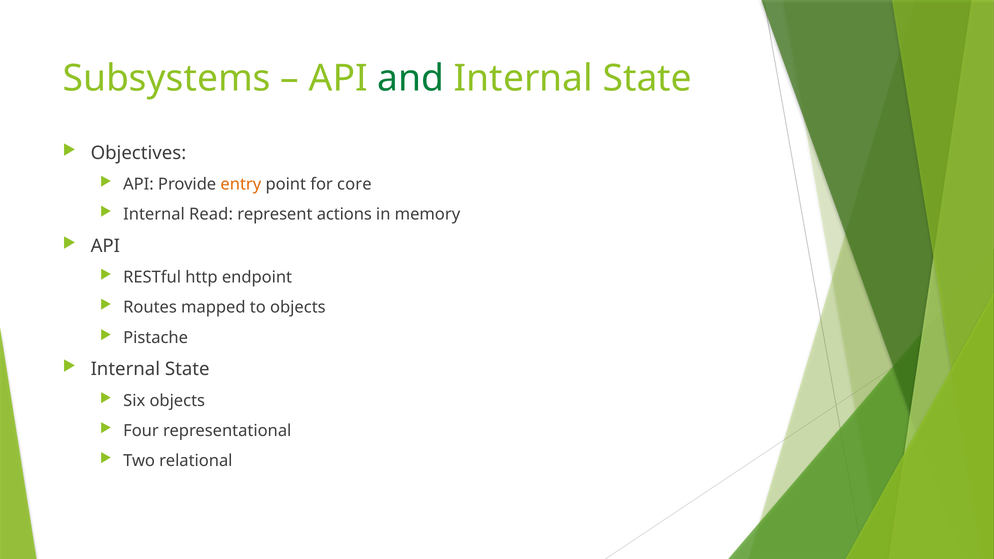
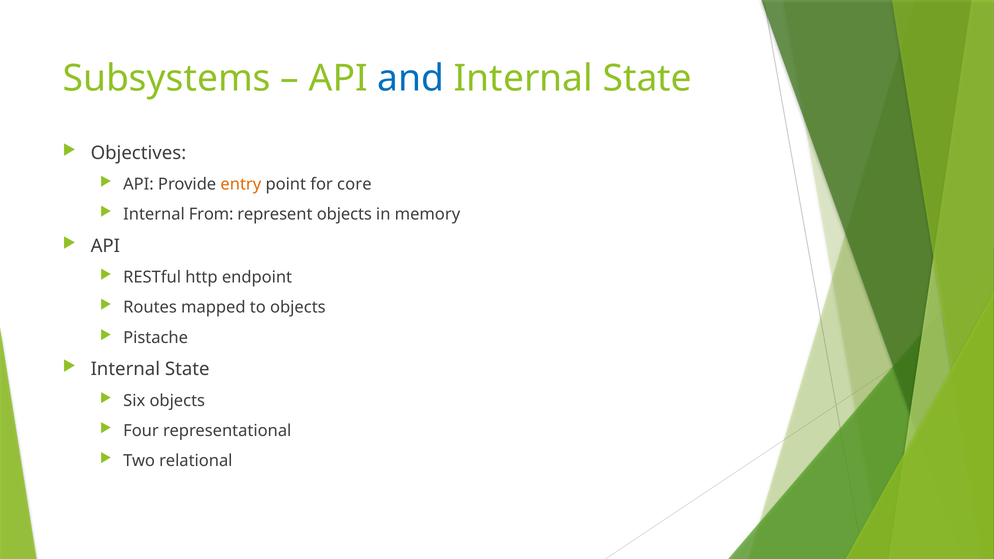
and colour: green -> blue (411, 78)
Read: Read -> From (211, 214)
represent actions: actions -> objects (344, 214)
